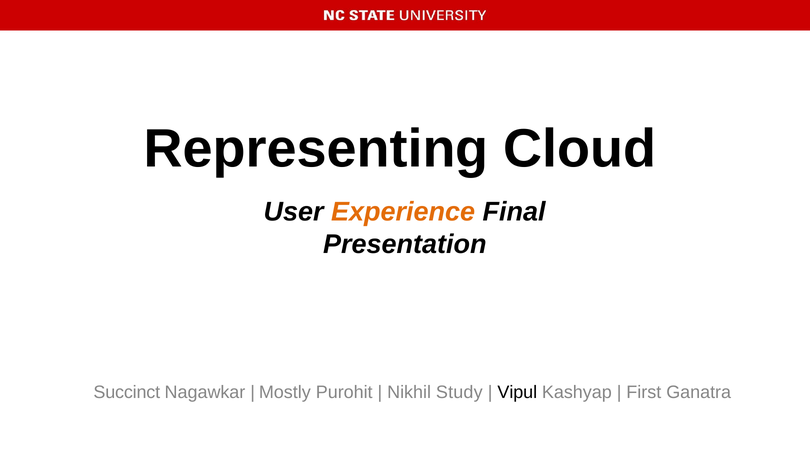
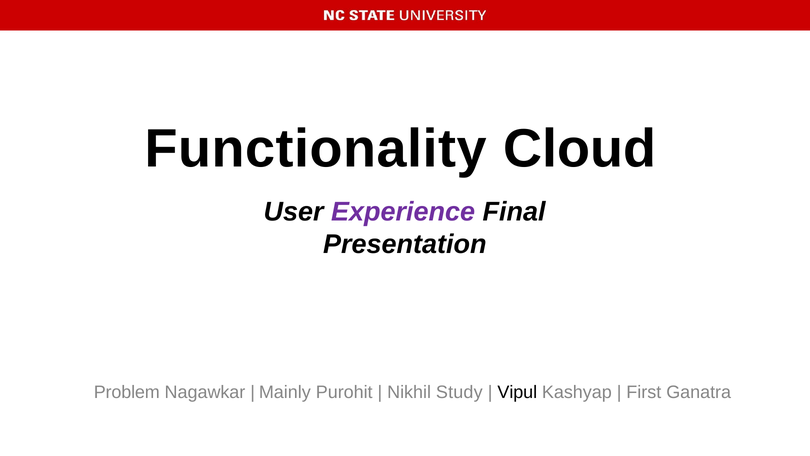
Representing: Representing -> Functionality (316, 149)
Experience colour: orange -> purple (403, 212)
Succinct: Succinct -> Problem (127, 392)
Mostly: Mostly -> Mainly (285, 392)
